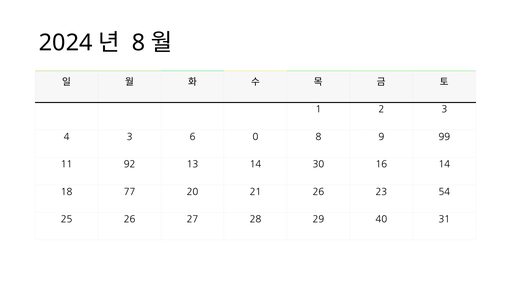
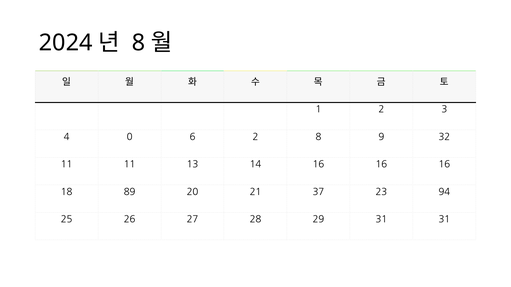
4 3: 3 -> 0 (130, 137)
6 0: 0 -> 2 (255, 137)
99: 99 -> 32 (444, 137)
11 92: 92 -> 11 (130, 165)
14 30: 30 -> 16 (318, 165)
14: 14 -> 16 (444, 165)
77: 77 -> 89 (130, 192)
21 26: 26 -> 37 (318, 192)
54: 54 -> 94 (444, 192)
29 40: 40 -> 31 (381, 220)
